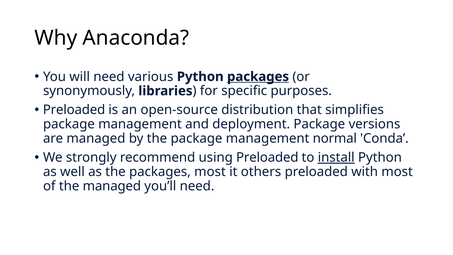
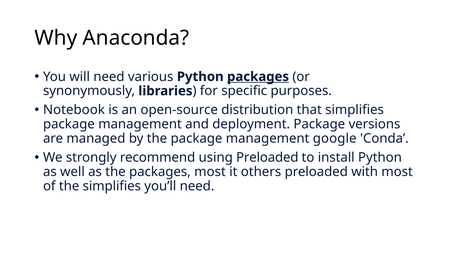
Preloaded: Preloaded -> Notebook (74, 110)
normal: normal -> google (335, 138)
install underline: present -> none (336, 157)
the managed: managed -> simplifies (112, 186)
